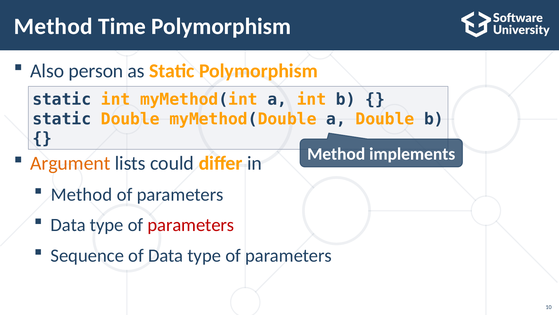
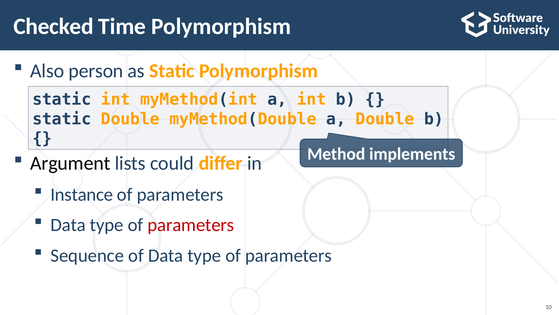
Method: Method -> Checked (53, 26)
Argument colour: orange -> black (70, 163)
Method: Method -> Instance (82, 194)
